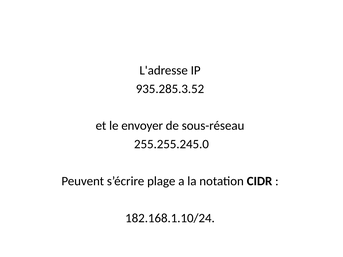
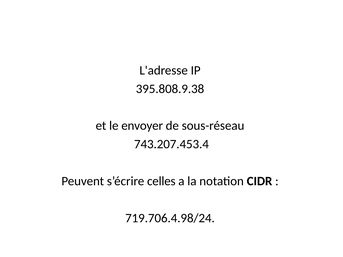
935.285.3.52: 935.285.3.52 -> 395.808.9.38 (170, 89)
255.255.245.0: 255.255.245.0 -> 743.207.453.4 (171, 144)
plage: plage -> celles (161, 181)
182.168.1.10/24: 182.168.1.10/24 -> 719.706.4.98/24 (170, 218)
